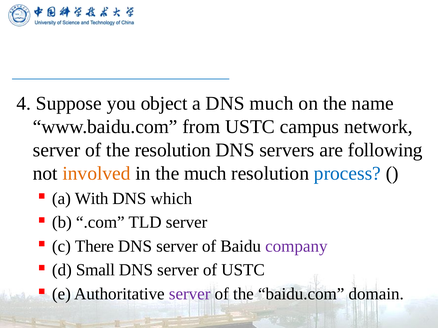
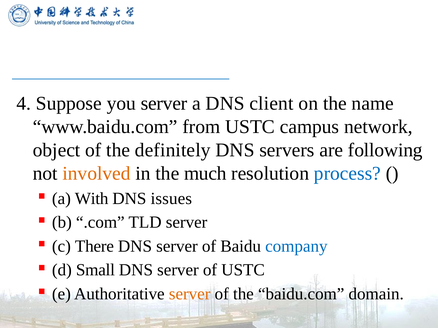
you object: object -> server (164, 104)
DNS much: much -> client (272, 104)
server: server -> object (57, 150)
the resolution: resolution -> definitely (173, 150)
which: which -> issues (171, 199)
company colour: purple -> blue (296, 247)
server colour: purple -> orange (190, 294)
